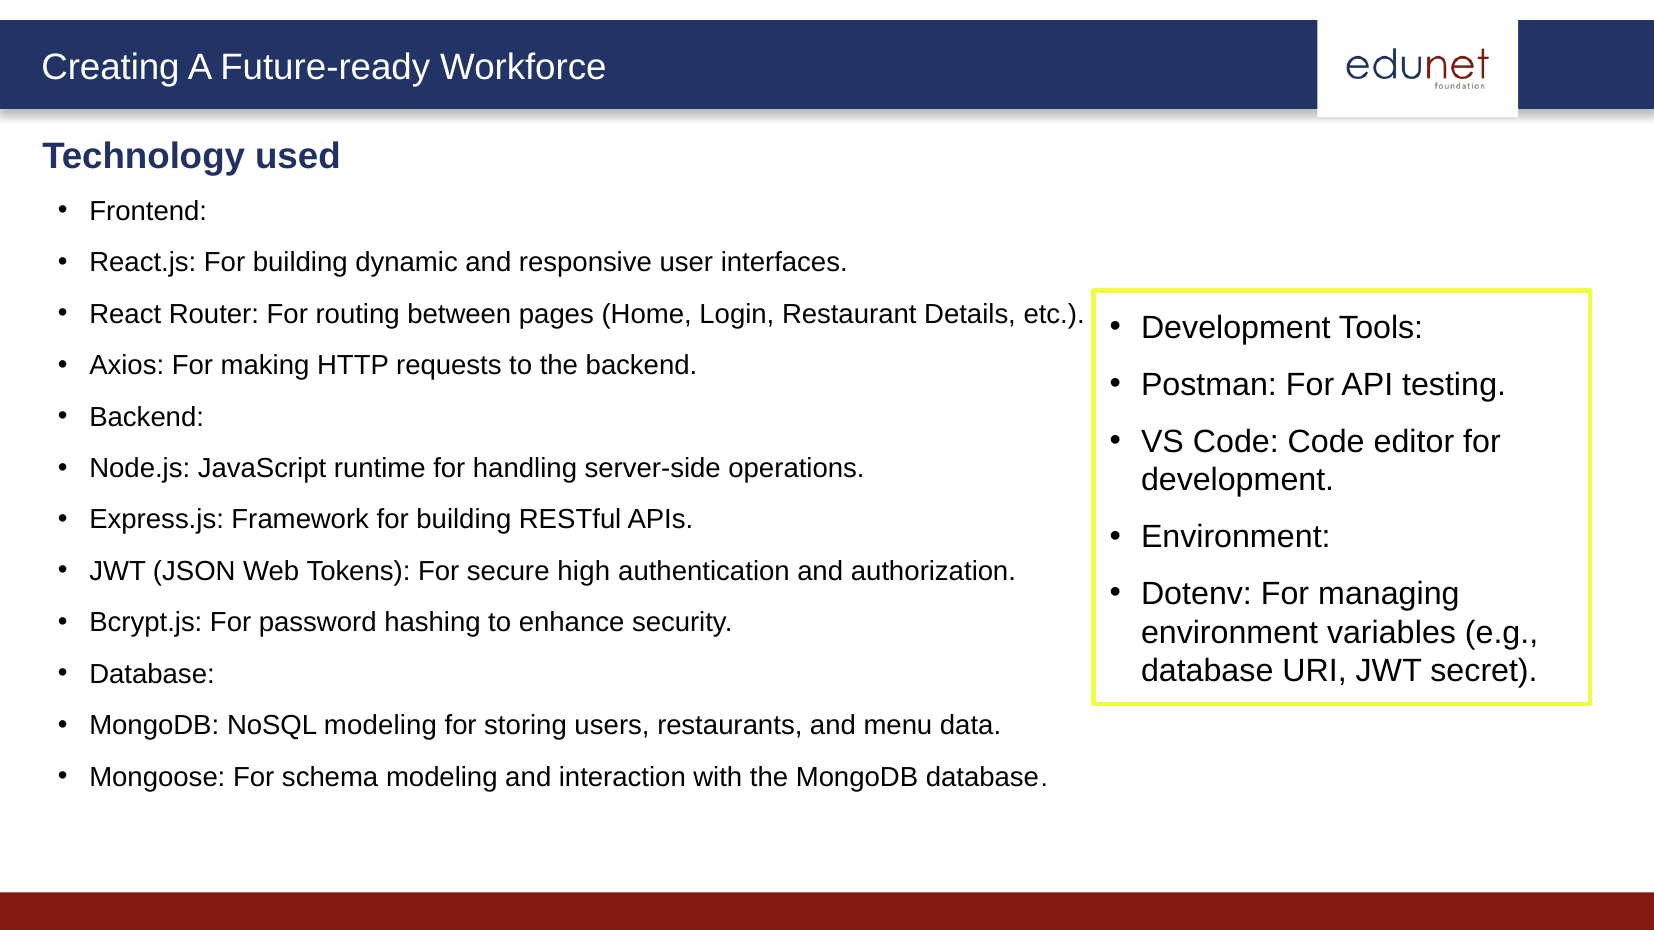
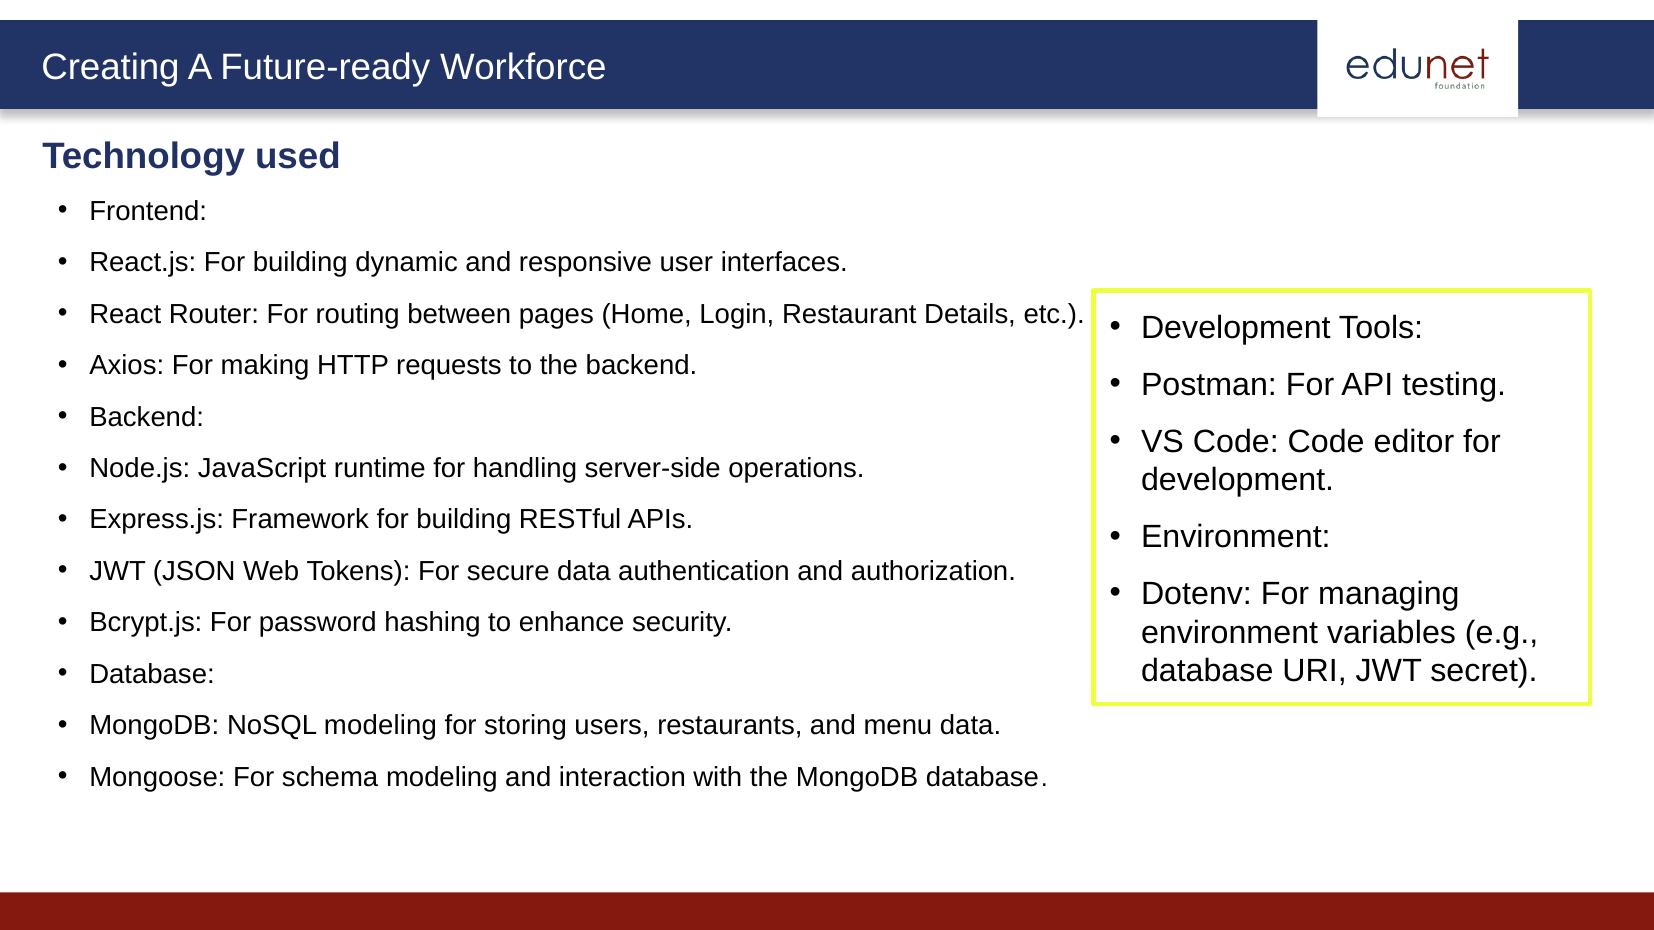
secure high: high -> data (584, 572)
